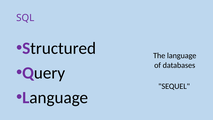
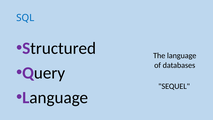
SQL colour: purple -> blue (25, 18)
